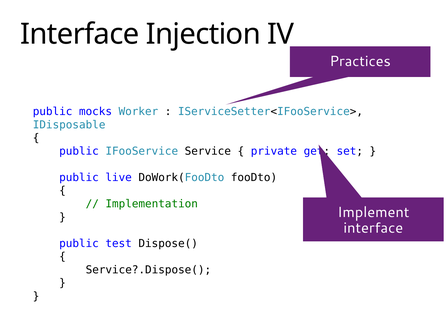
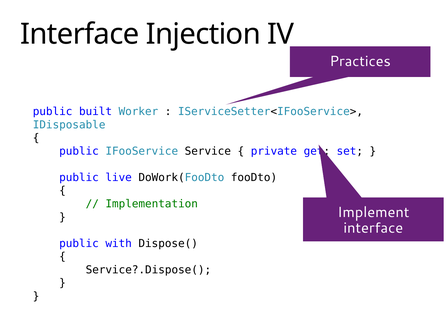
mocks: mocks -> built (96, 112)
test: test -> with (119, 243)
